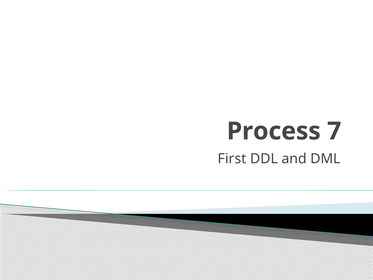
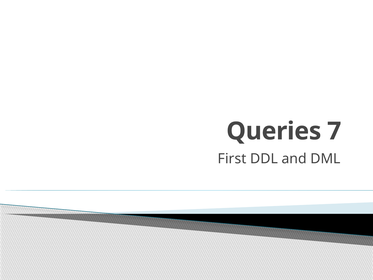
Process: Process -> Queries (274, 131)
